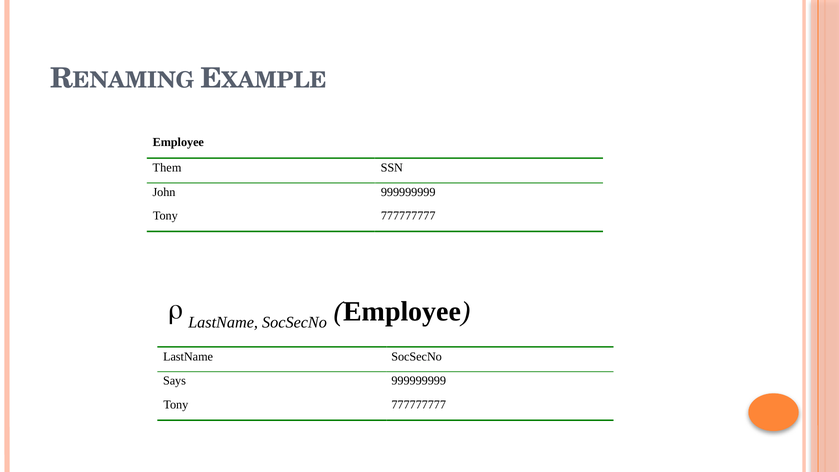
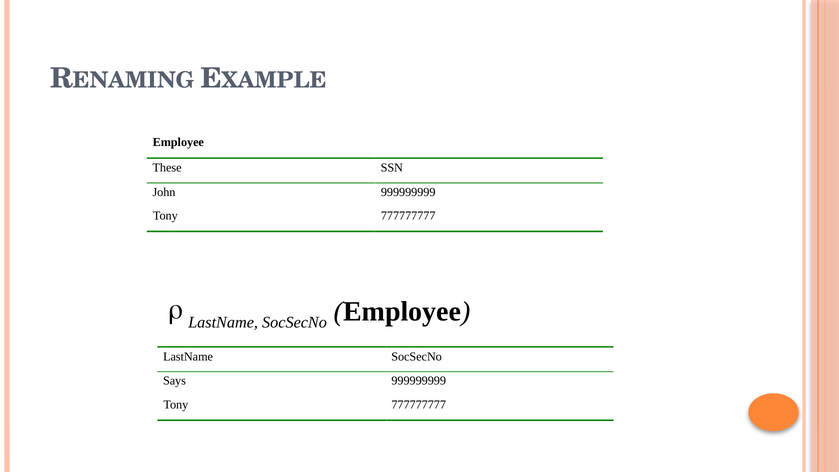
Them: Them -> These (167, 168)
